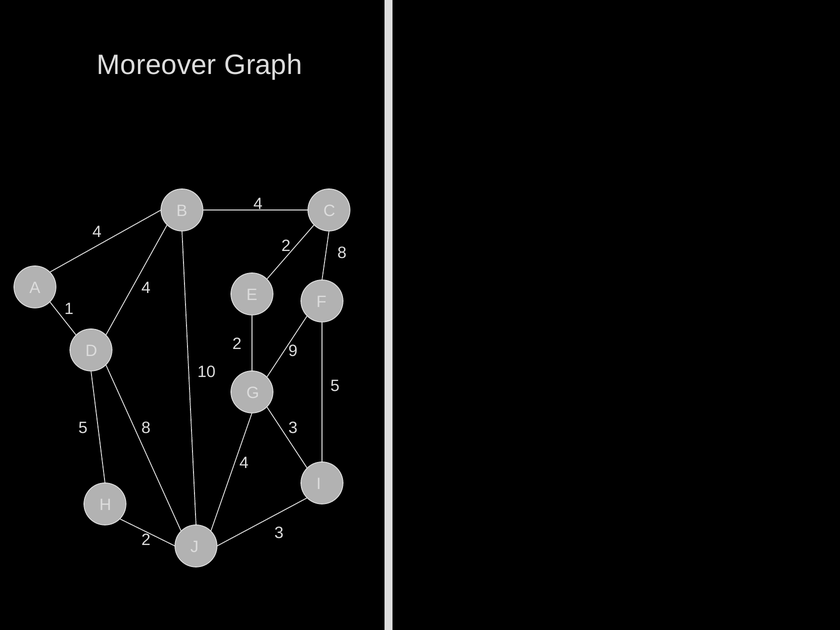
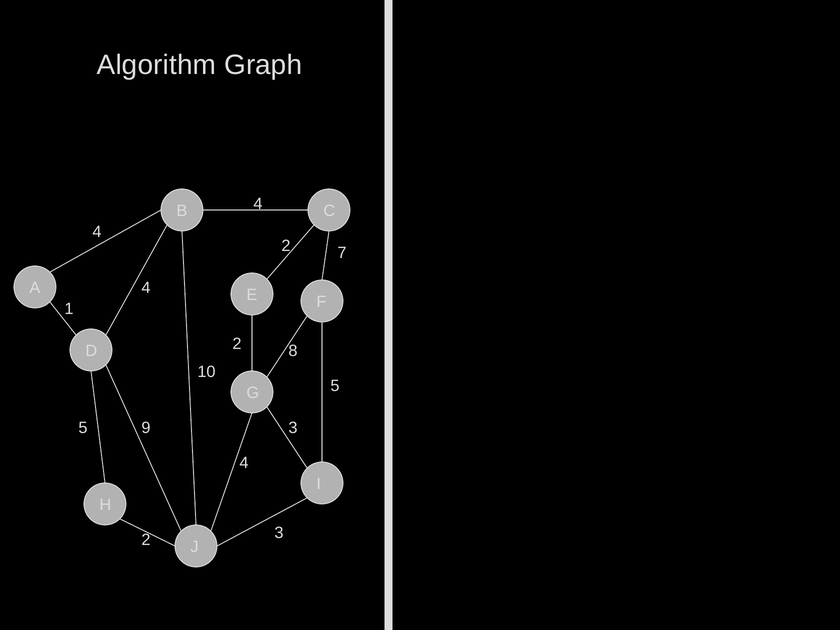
Moreover: Moreover -> Algorithm (157, 65)
2 8: 8 -> 7 (342, 253)
9: 9 -> 8 (293, 351)
5 8: 8 -> 9 (146, 428)
